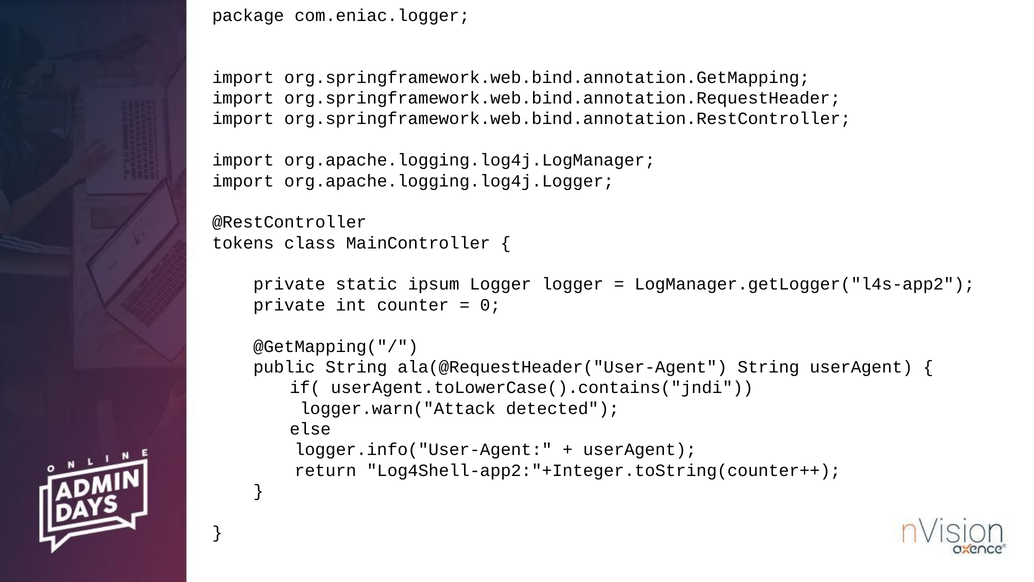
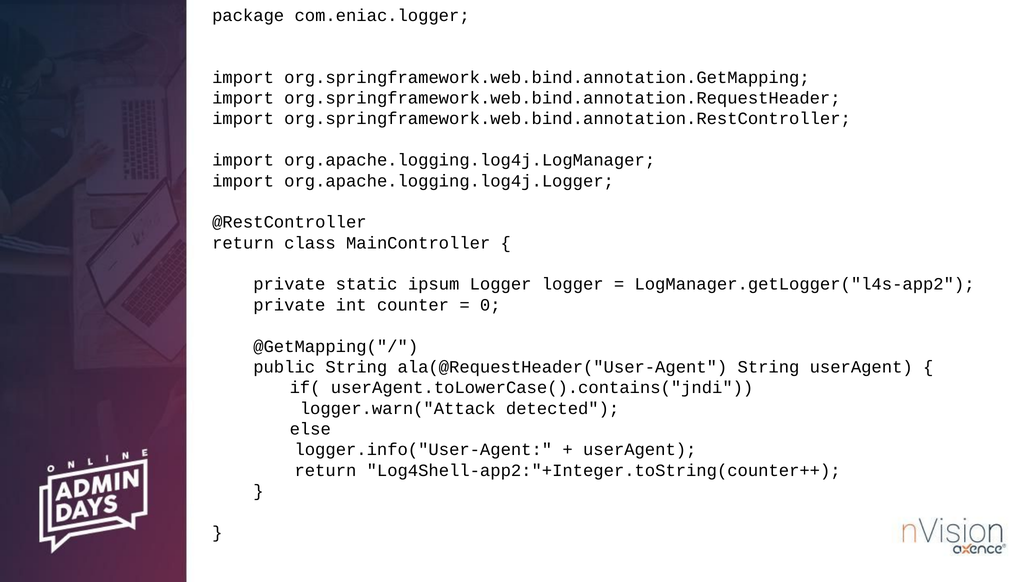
tokens: tokens -> return (243, 243)
